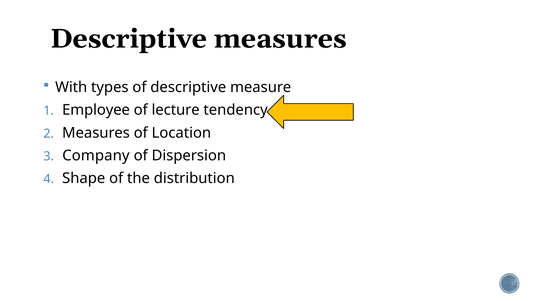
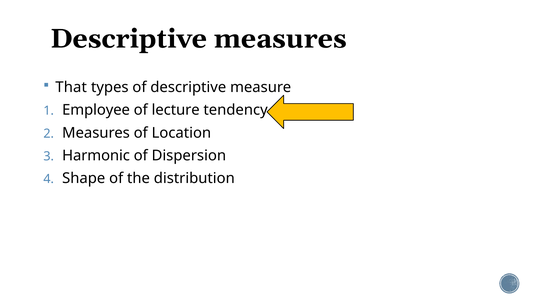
With: With -> That (71, 87)
Company: Company -> Harmonic (96, 155)
